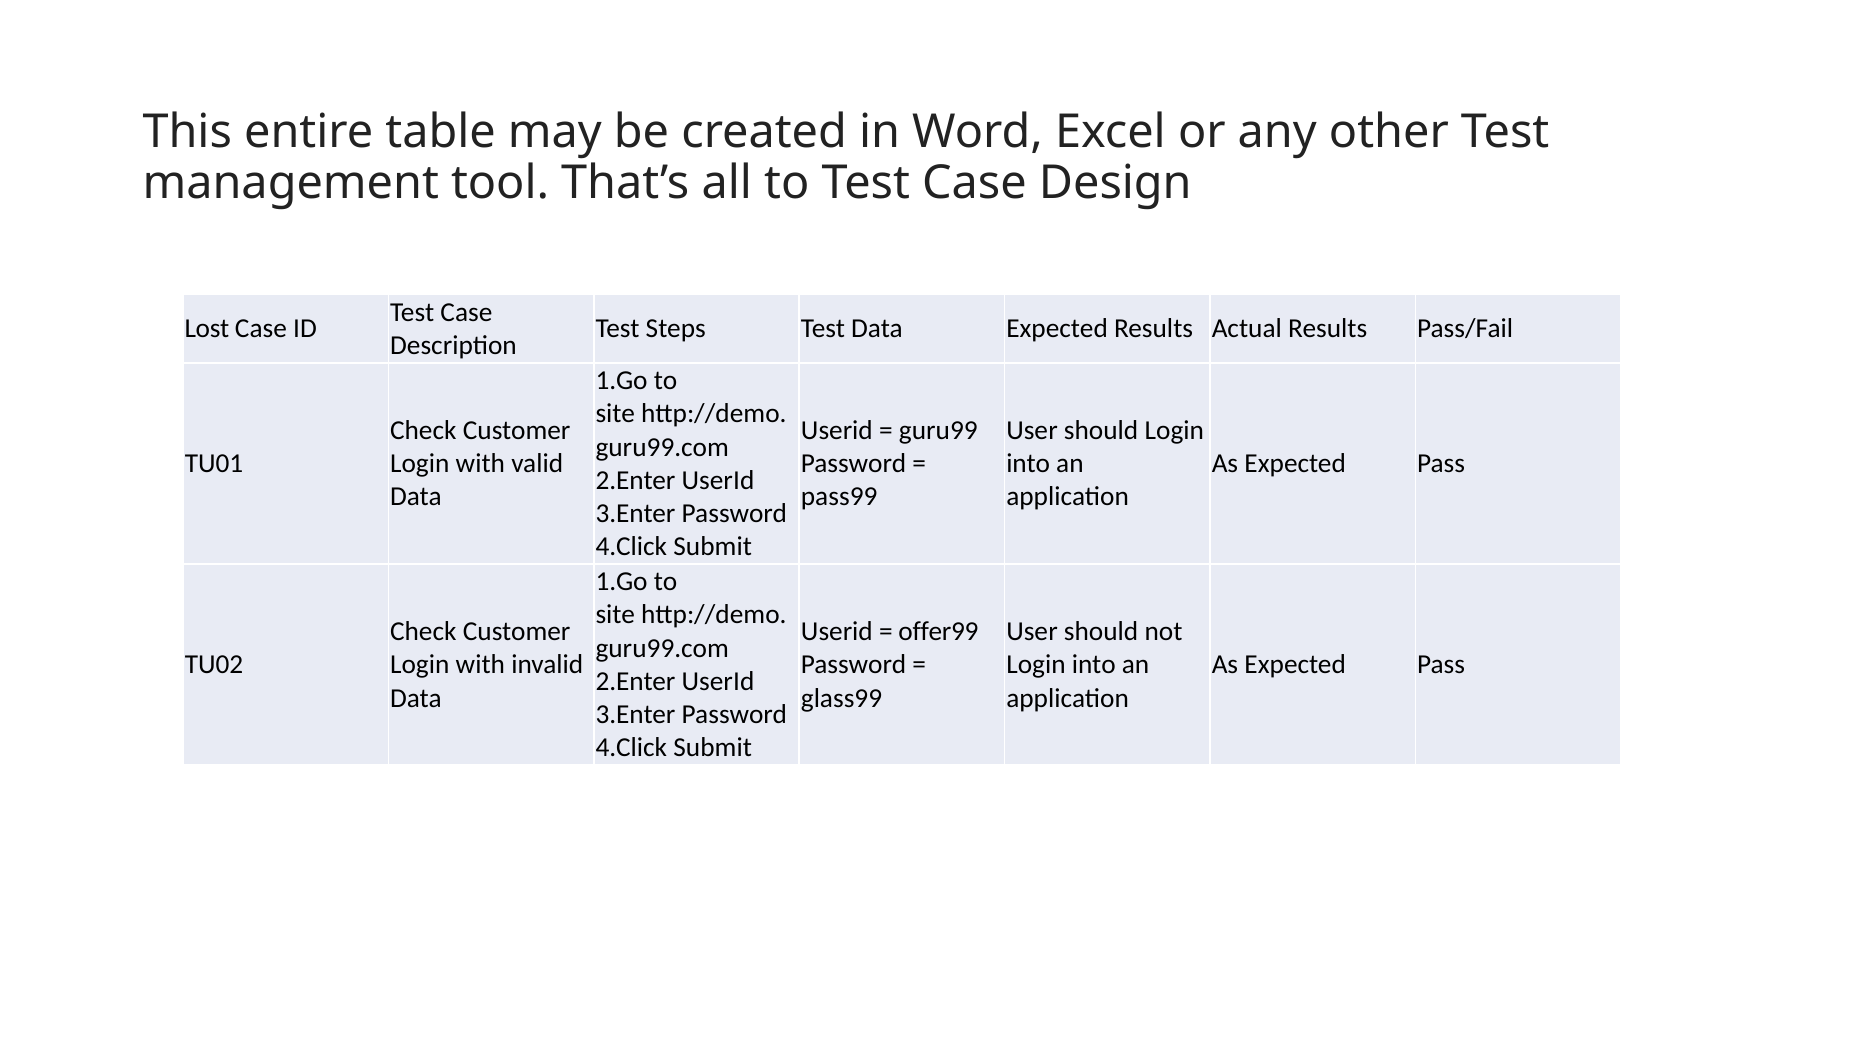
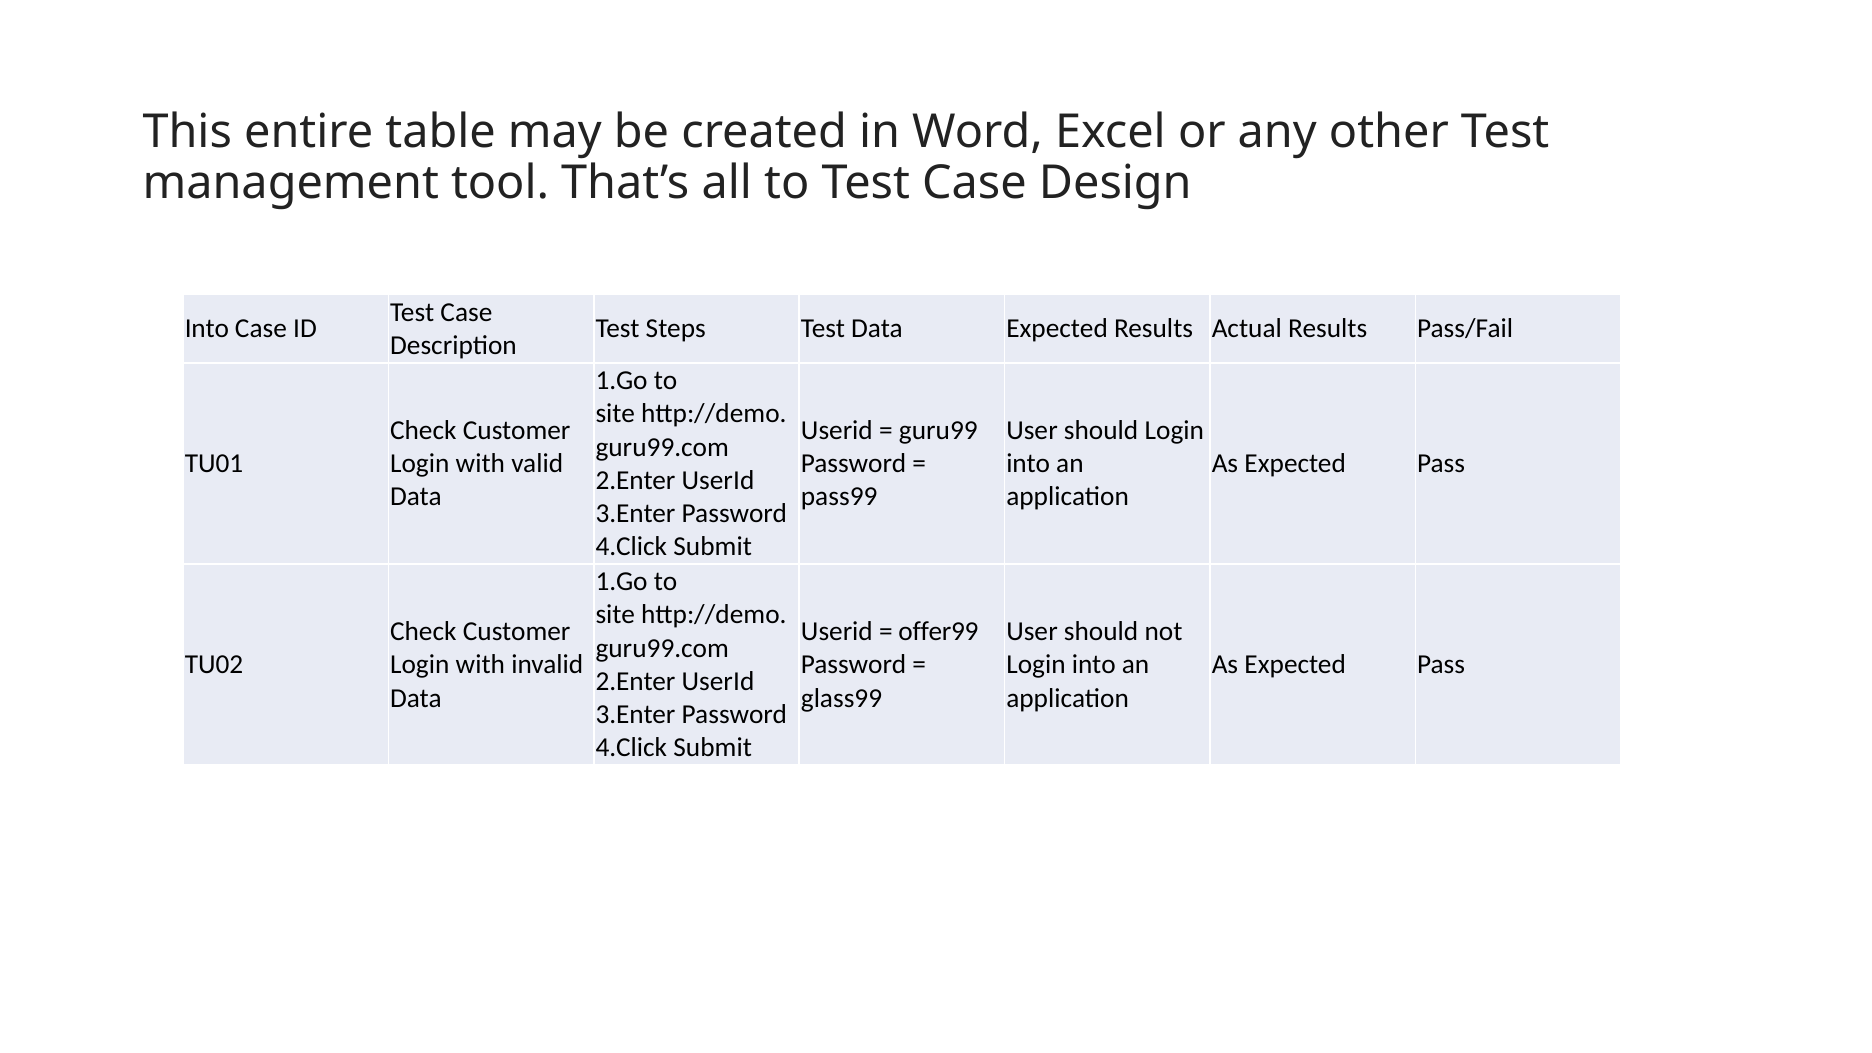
Lost: Lost -> Into (207, 329)
